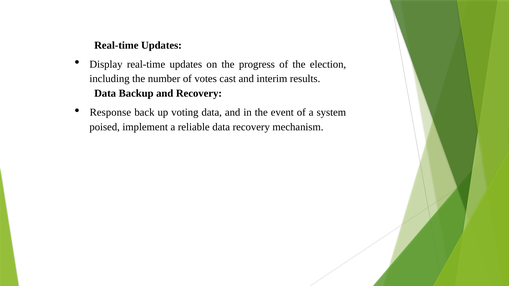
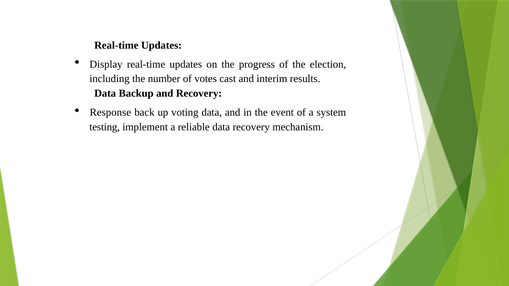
poised: poised -> testing (105, 127)
